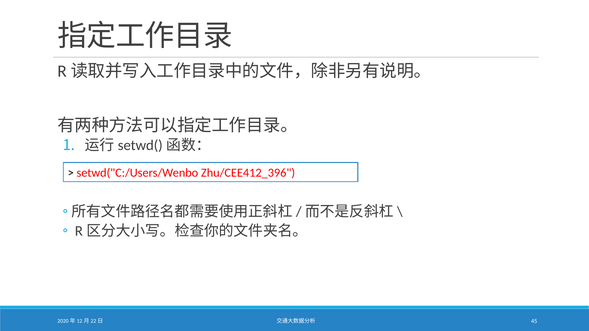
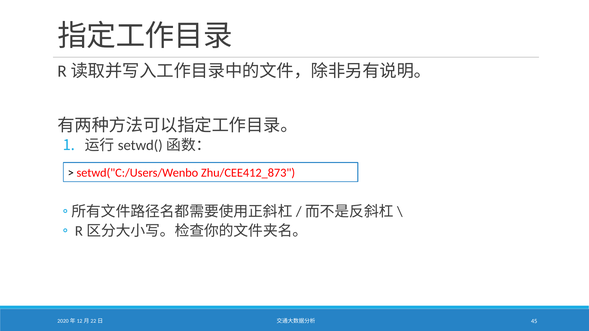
Zhu/CEE412_396: Zhu/CEE412_396 -> Zhu/CEE412_873 (248, 173)
